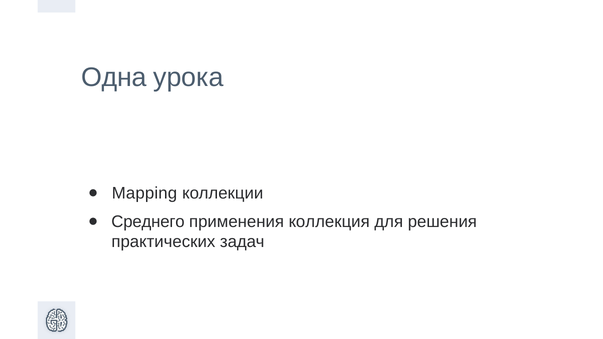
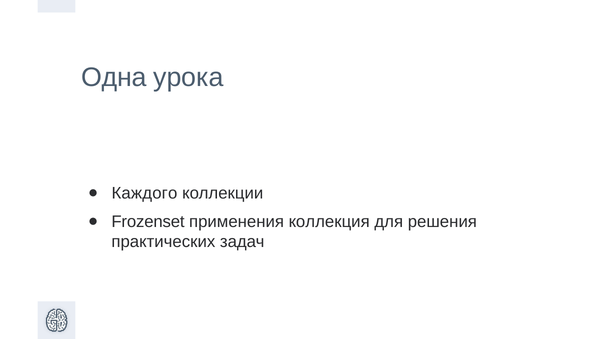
Mapping: Mapping -> Каждого (144, 193)
Среднего: Среднего -> Frozenset (148, 222)
